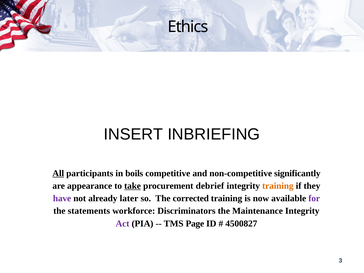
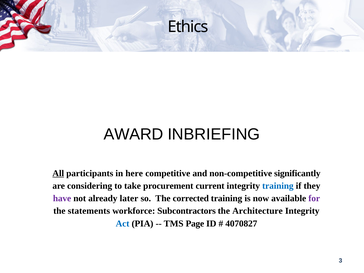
INSERT: INSERT -> AWARD (133, 134)
boils: boils -> here (134, 173)
appearance: appearance -> considering (90, 186)
take underline: present -> none (133, 186)
debrief: debrief -> current (210, 186)
training colour: orange -> blue (278, 186)
Discriminators: Discriminators -> Subcontractors (187, 211)
Maintenance: Maintenance -> Architecture (257, 211)
Act colour: purple -> blue (123, 224)
4500827: 4500827 -> 4070827 (241, 224)
